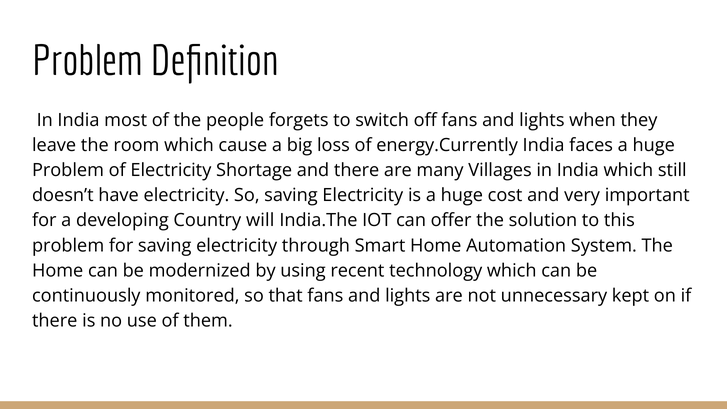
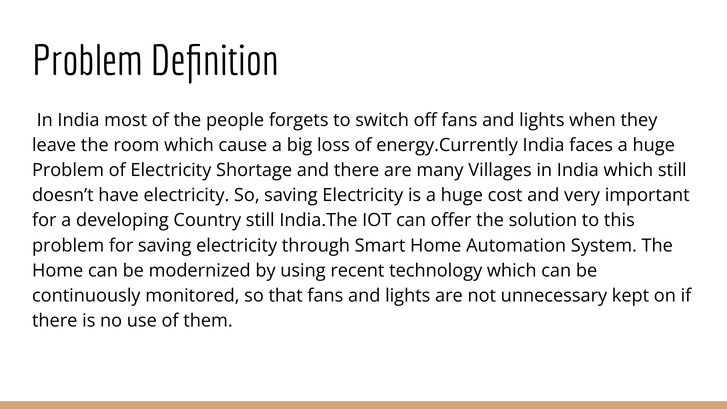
Country will: will -> still (260, 220)
